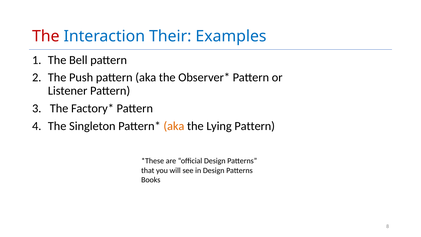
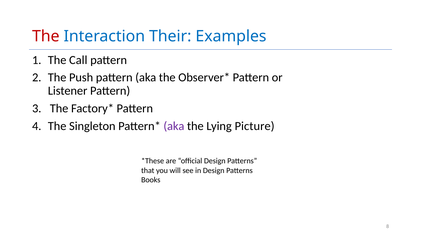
Bell: Bell -> Call (78, 60)
aka colour: orange -> purple (174, 126)
Lying Pattern: Pattern -> Picture (255, 126)
